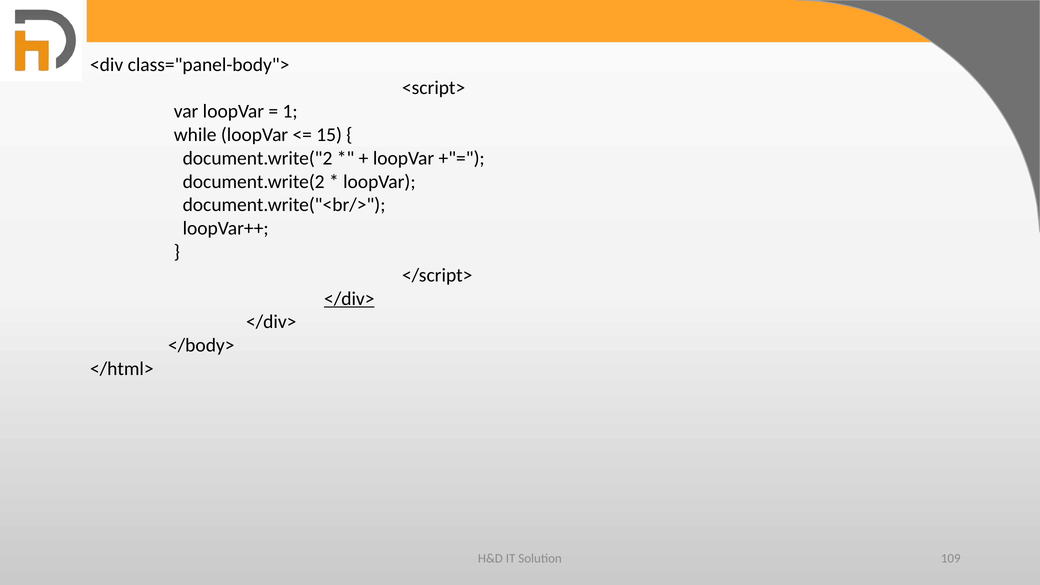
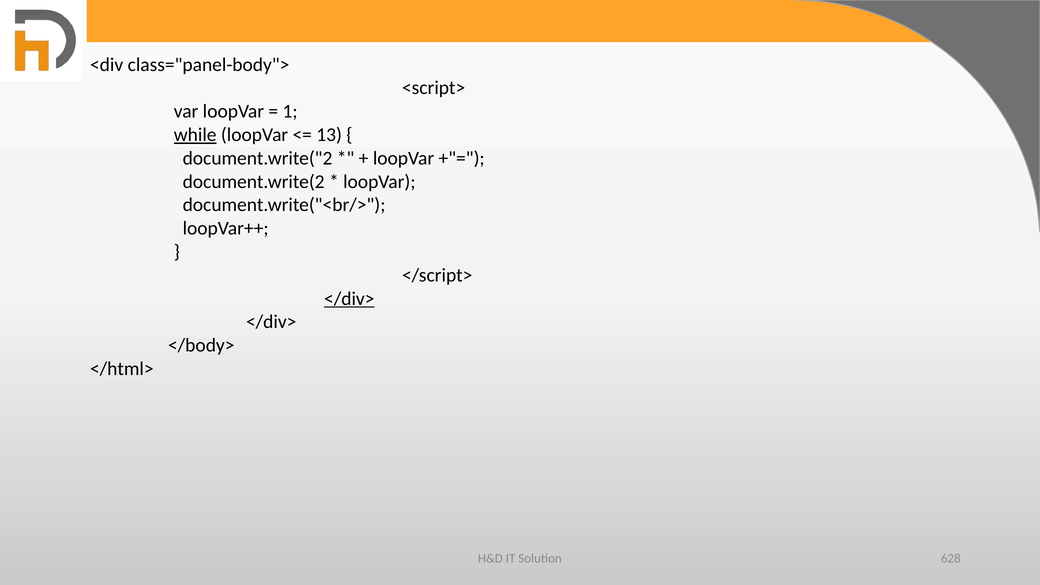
while underline: none -> present (195, 135)
15: 15 -> 13 (329, 135)
109: 109 -> 628 (951, 559)
